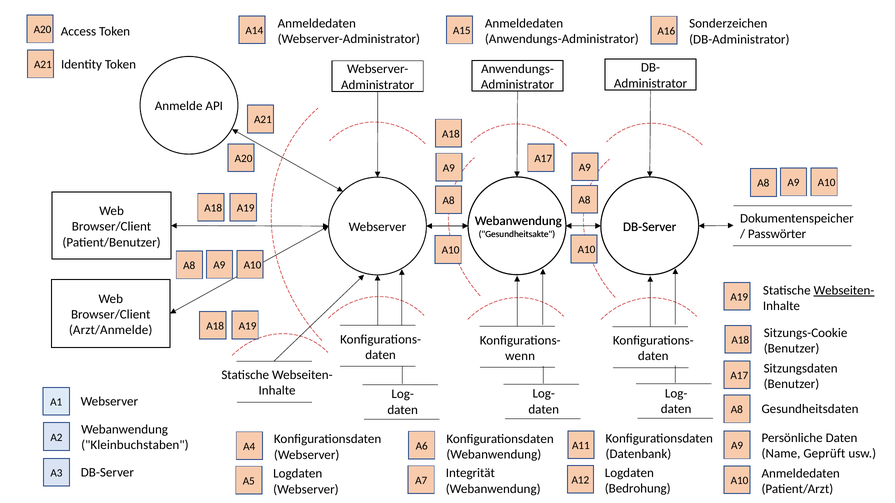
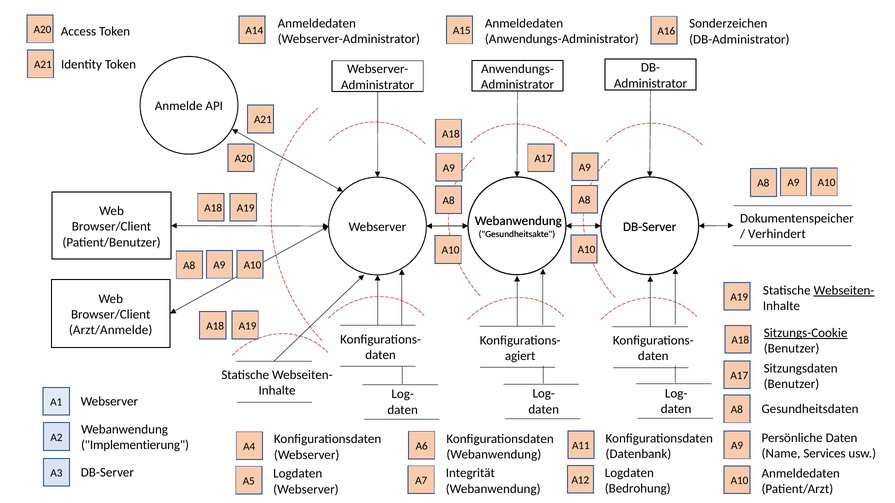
Passwörter: Passwörter -> Verhindert (777, 234)
Sitzungs-Cookie underline: none -> present (806, 333)
wenn: wenn -> agiert (520, 356)
Kleinbuchstaben: Kleinbuchstaben -> Implementierung (135, 445)
Geprüft: Geprüft -> Services (824, 454)
